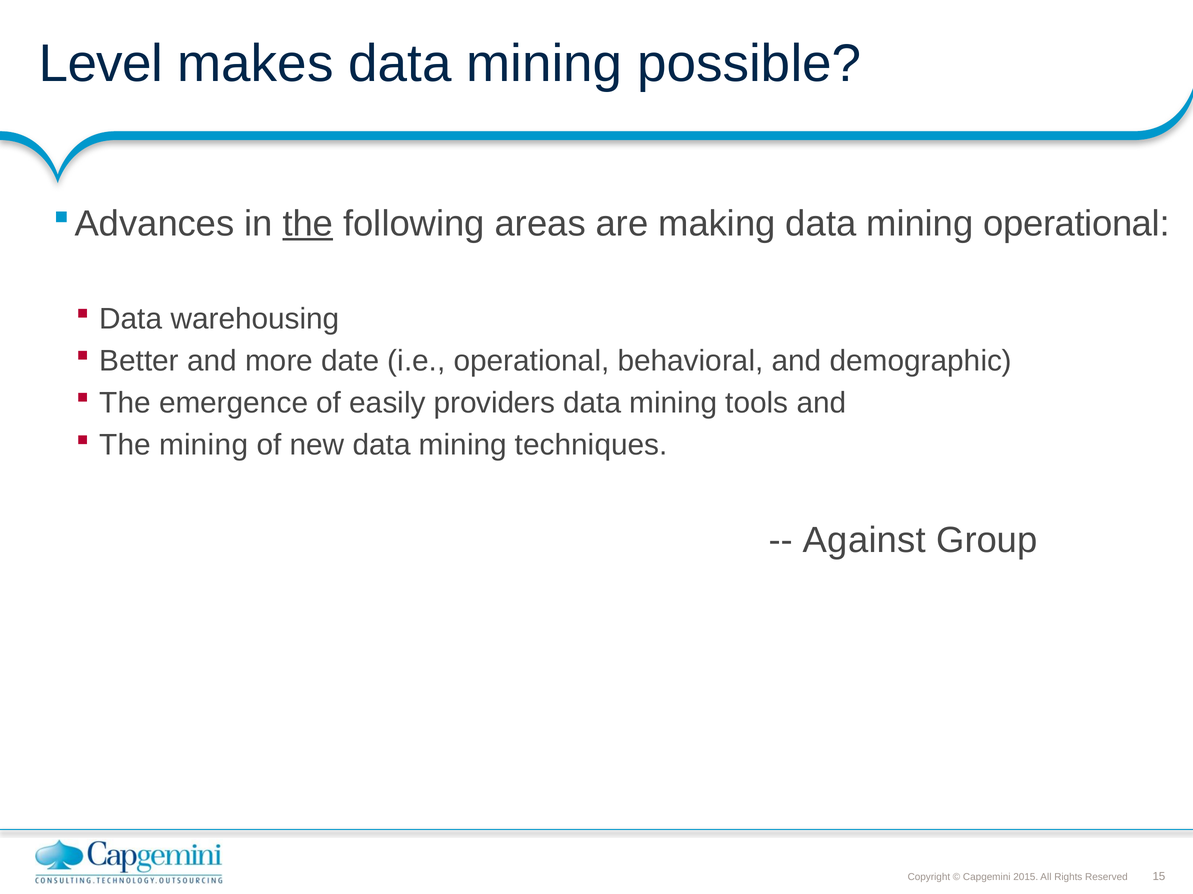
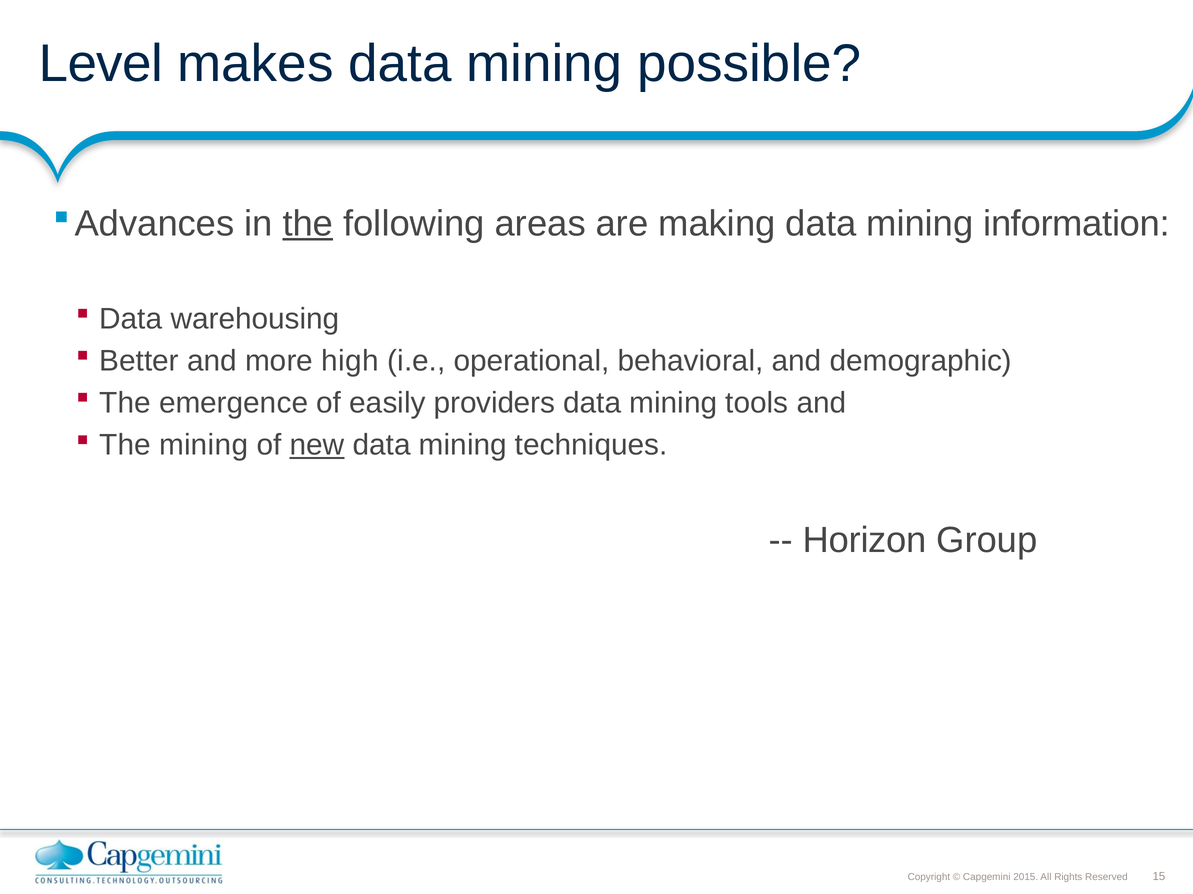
mining operational: operational -> information (1076, 224)
date: date -> high (350, 361)
new underline: none -> present (317, 445)
Against: Against -> Horizon (865, 540)
